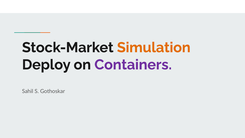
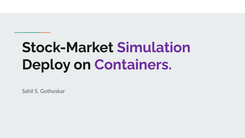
Simulation colour: orange -> purple (154, 47)
